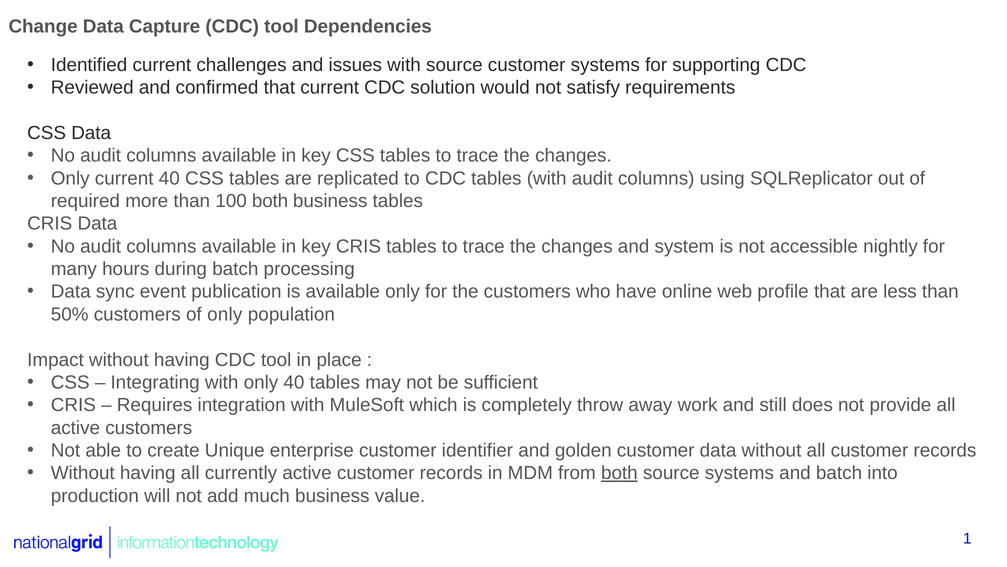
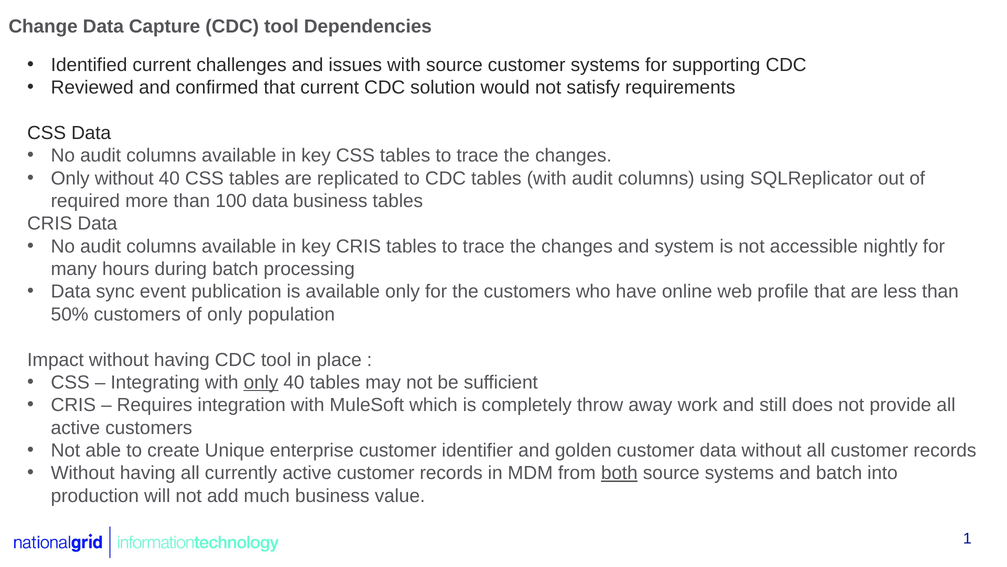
Only current: current -> without (124, 178)
100 both: both -> data (270, 201)
only underline: none -> present (261, 382)
